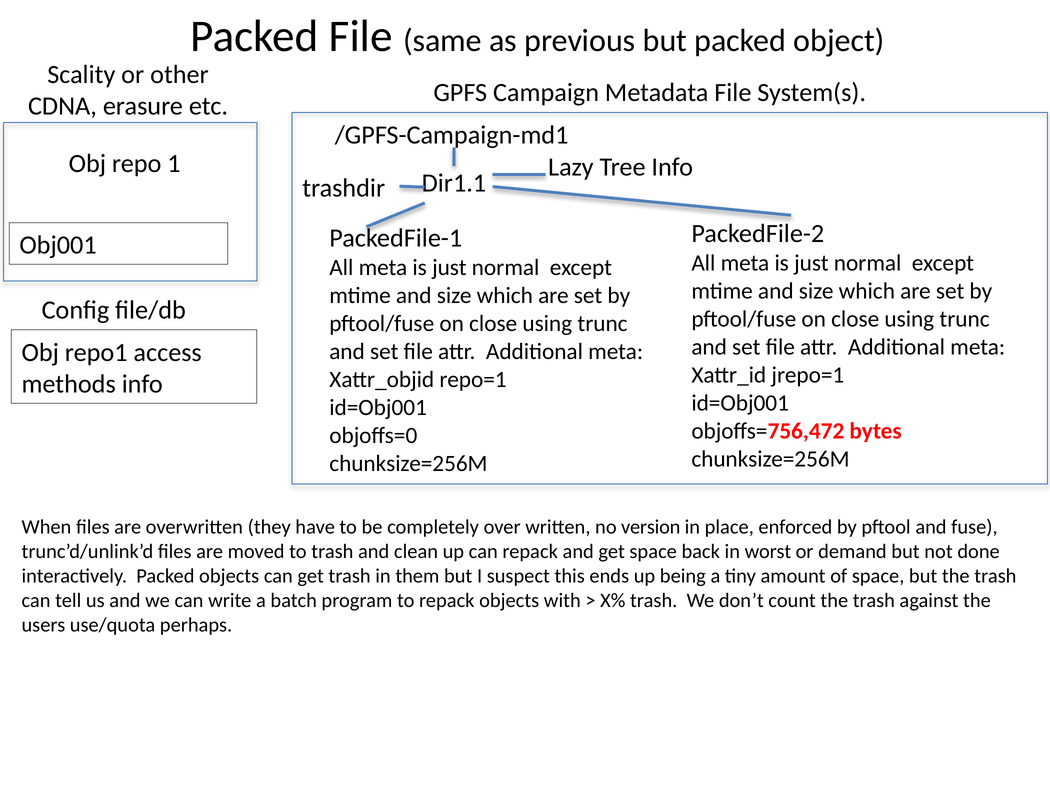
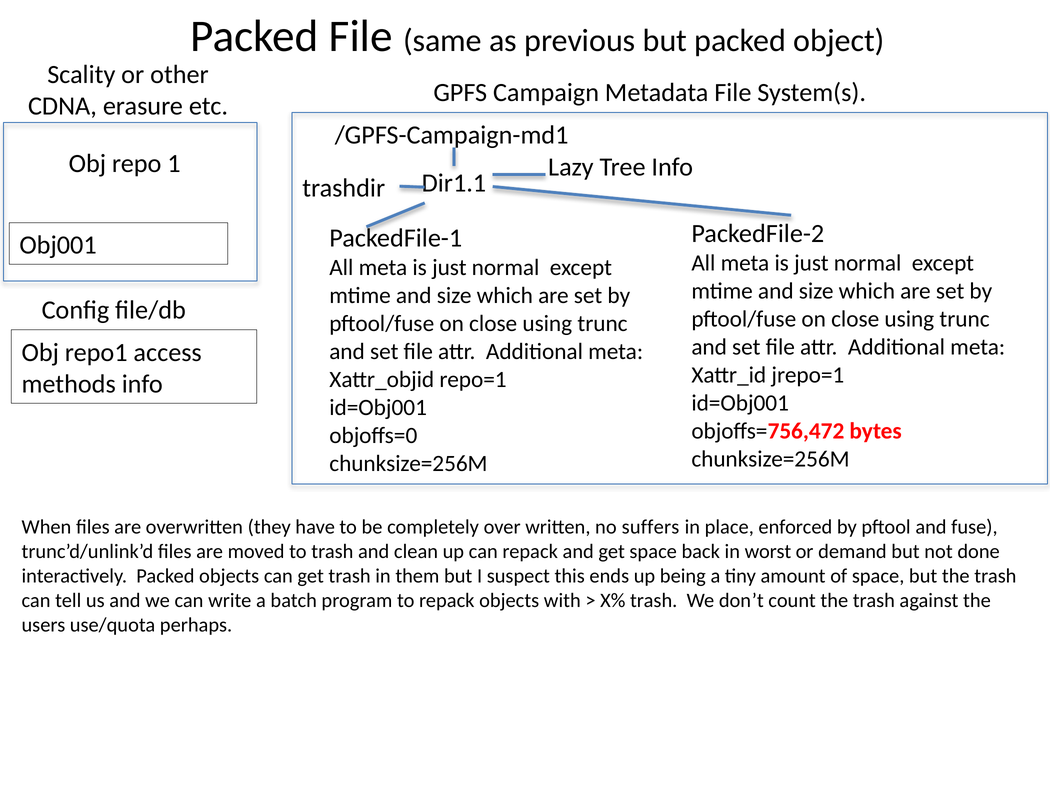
version: version -> suffers (651, 526)
